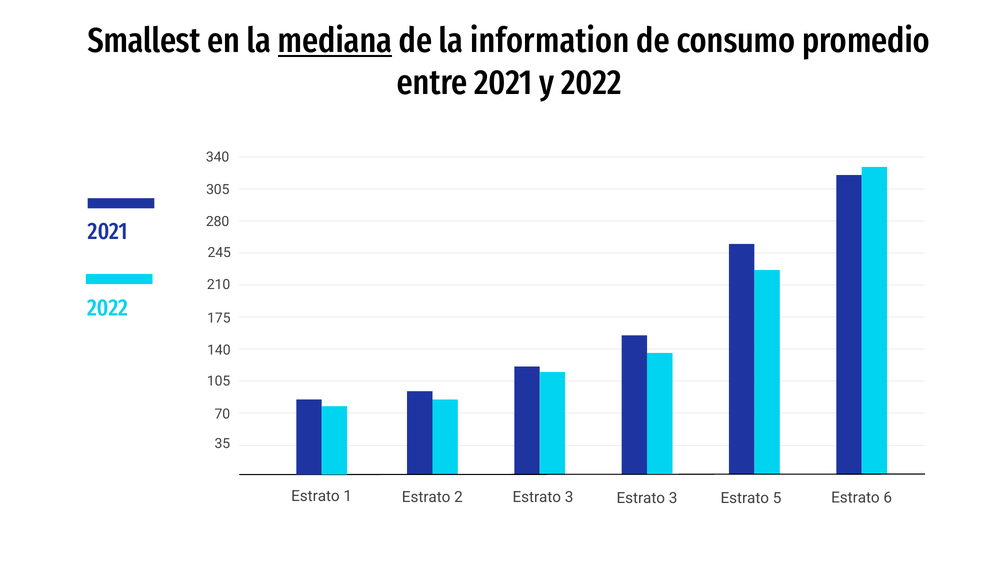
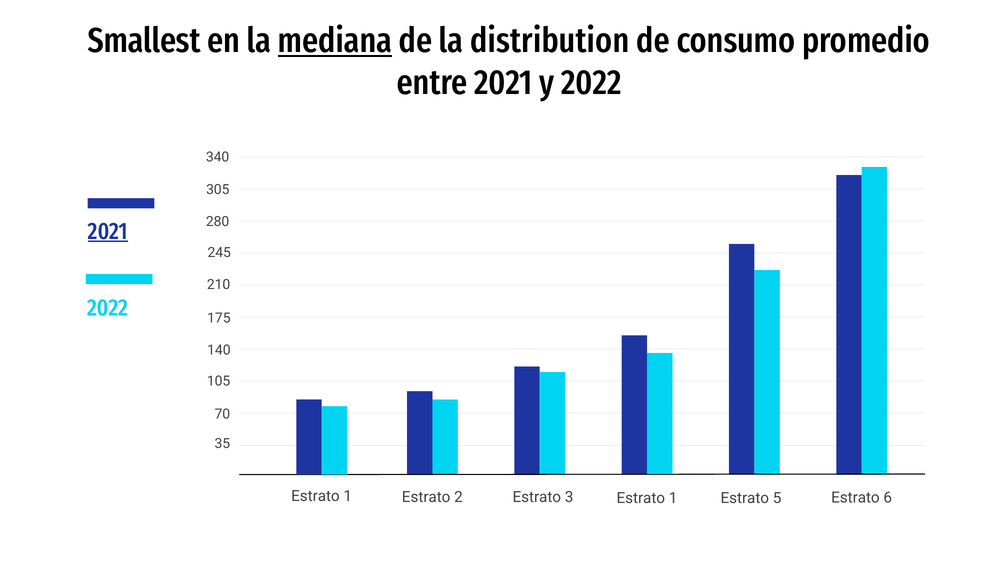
information: information -> distribution (550, 41)
2021 underline: none -> present (108, 231)
3 Estrato 3: 3 -> 1 (673, 498)
